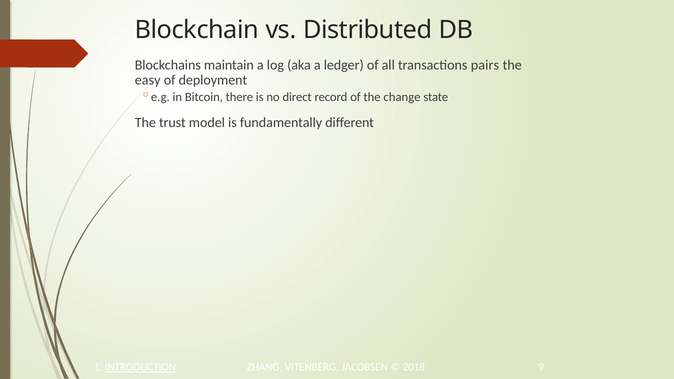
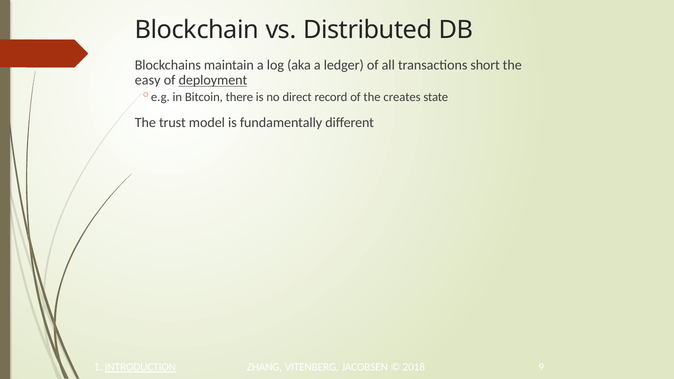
pairs: pairs -> short (485, 65)
deployment underline: none -> present (213, 80)
change: change -> creates (402, 97)
